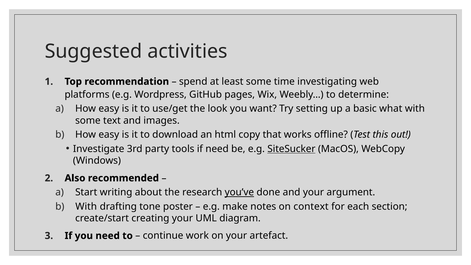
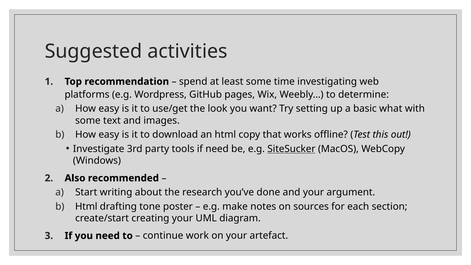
you’ve underline: present -> none (239, 192)
With: With -> Html (86, 207)
context: context -> sources (311, 207)
